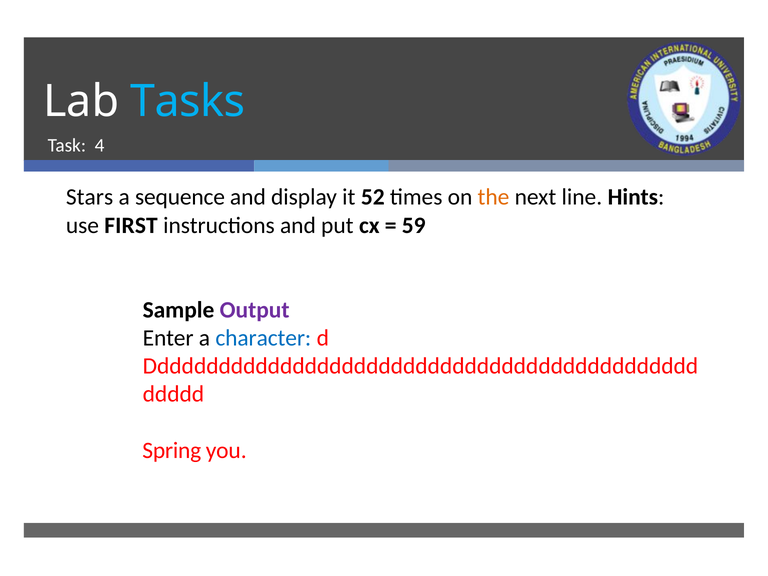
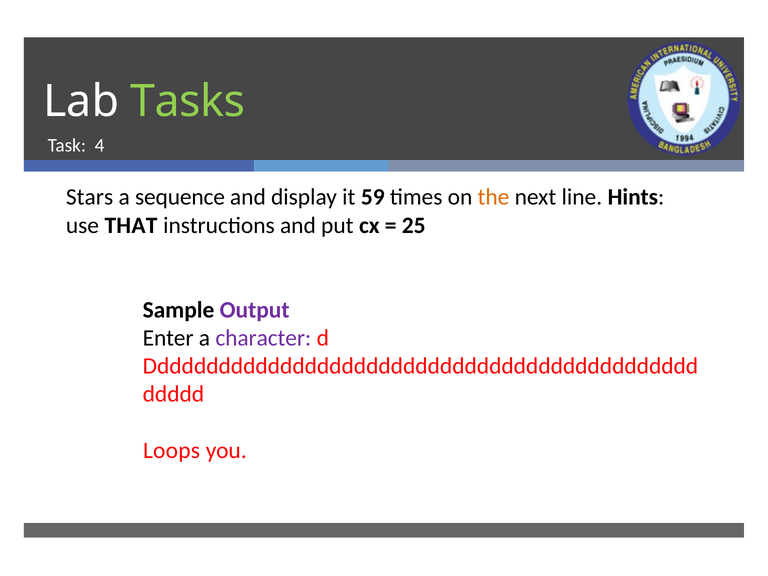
Tasks colour: light blue -> light green (188, 102)
52: 52 -> 59 (373, 197)
FIRST: FIRST -> THAT (131, 225)
59: 59 -> 25 (414, 225)
character colour: blue -> purple (263, 338)
Spring: Spring -> Loops (172, 451)
